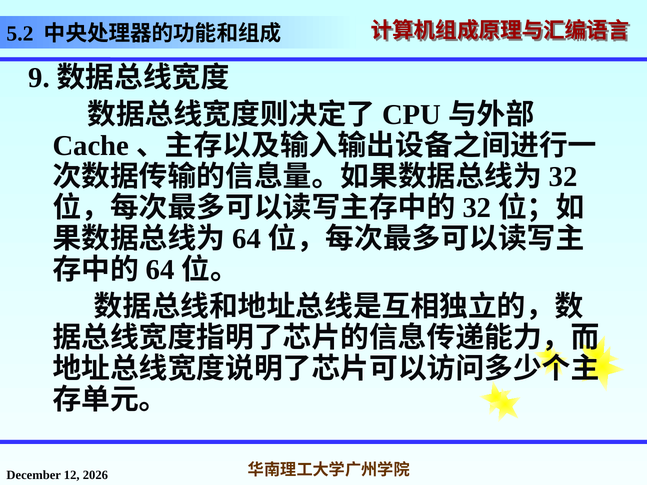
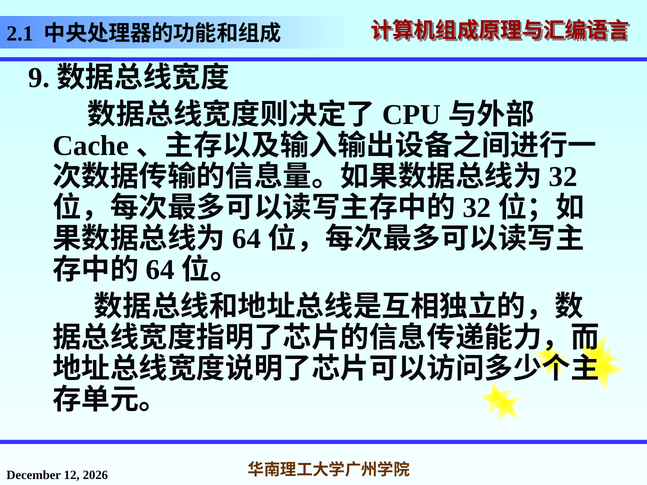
5.2: 5.2 -> 2.1 (20, 34)
